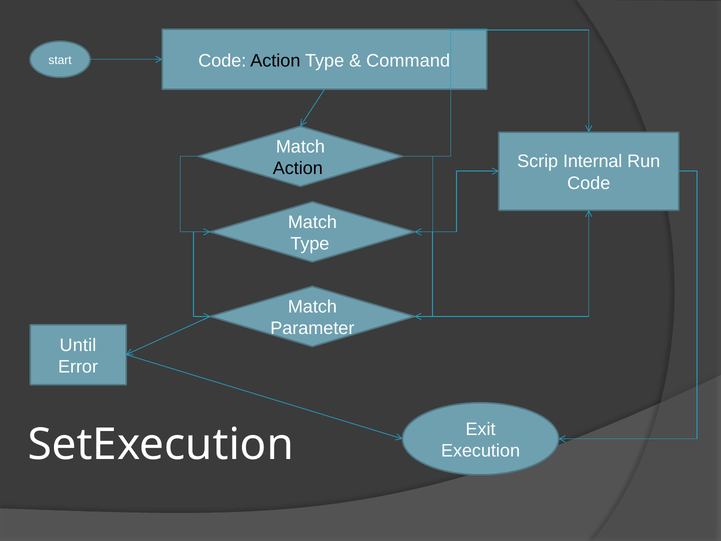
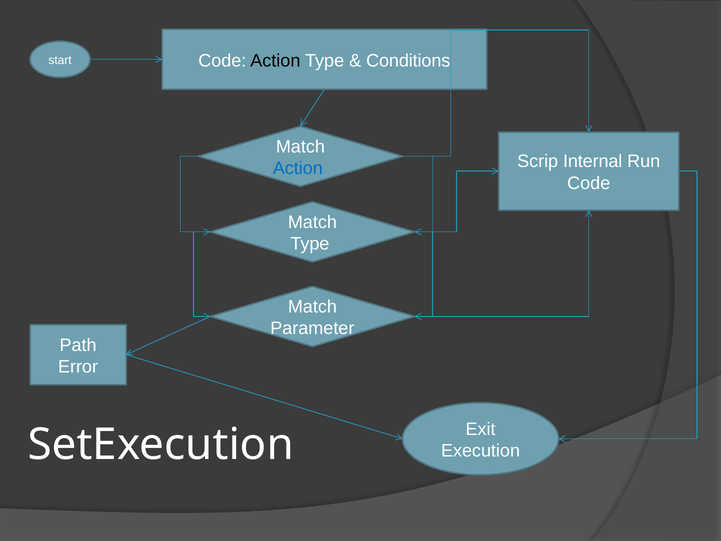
Command: Command -> Conditions (408, 61)
Action colour: black -> blue (298, 168)
Until: Until -> Path (78, 345)
